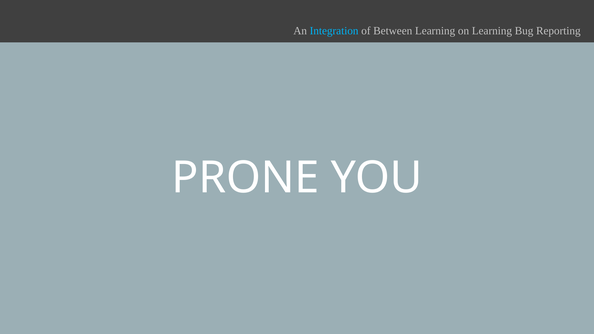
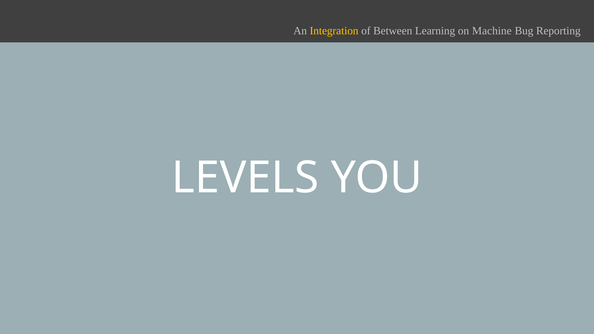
Integration colour: light blue -> yellow (334, 31)
on Learning: Learning -> Machine (492, 31)
PRONE: PRONE -> LEVELS (245, 178)
